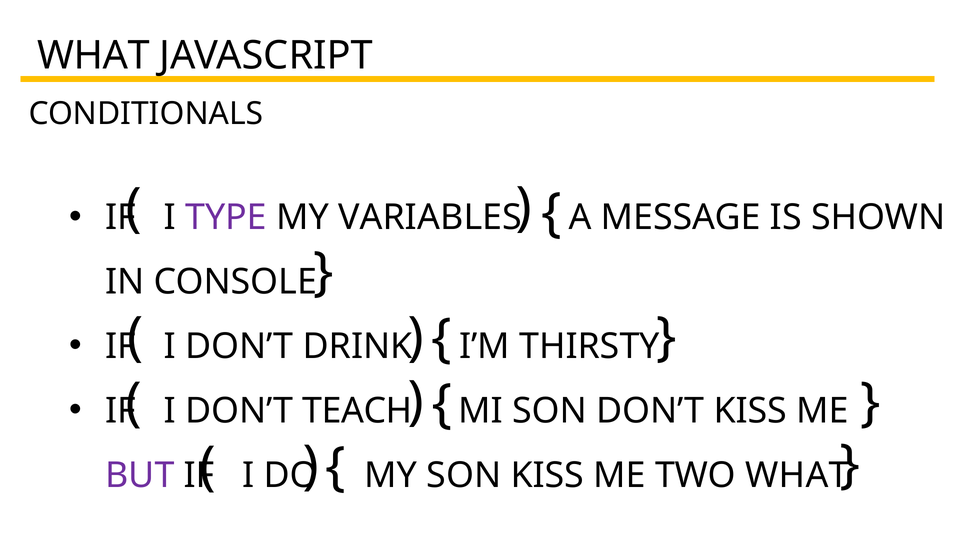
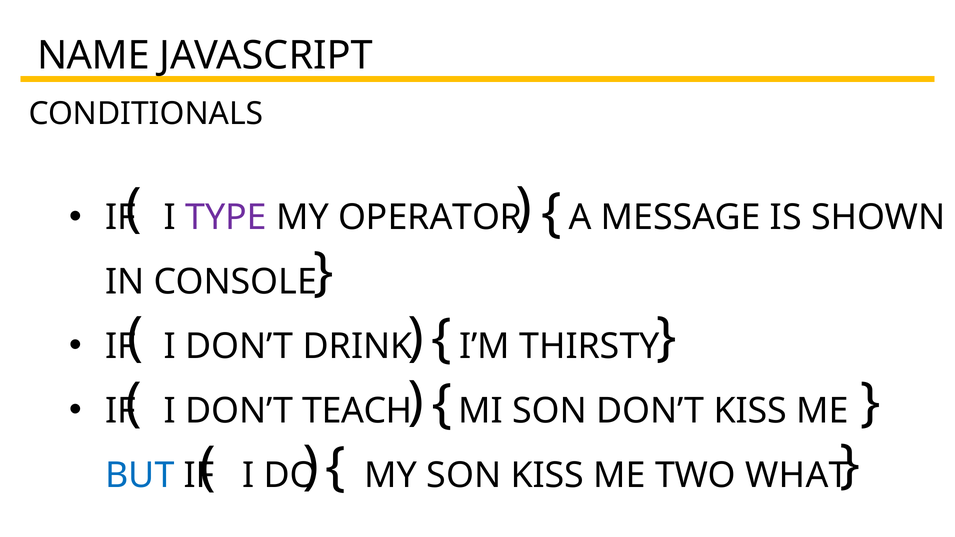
WHAT: WHAT -> NAME (93, 56)
VARIABLES: VARIABLES -> OPERATOR (430, 218)
BUT colour: purple -> blue (140, 476)
